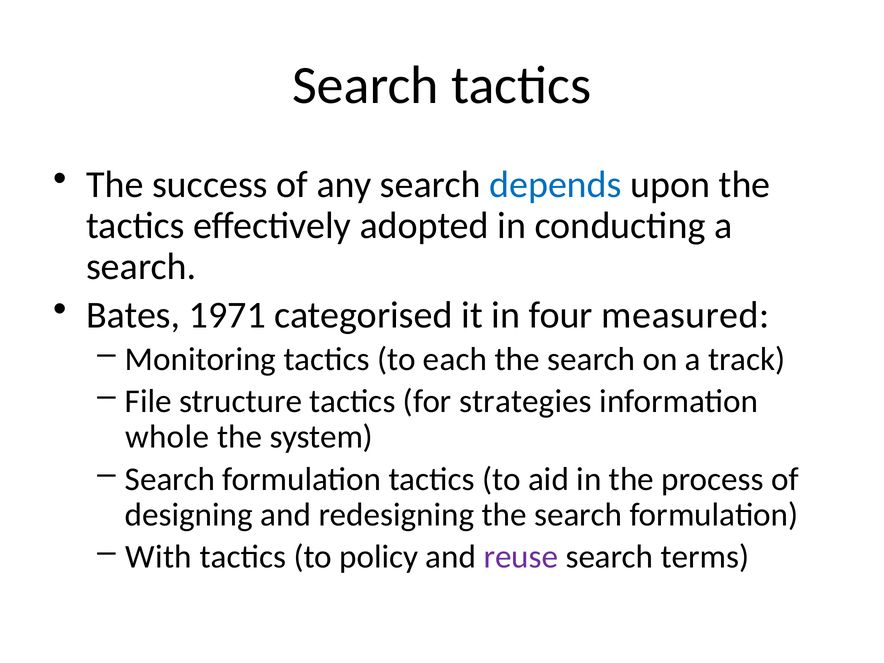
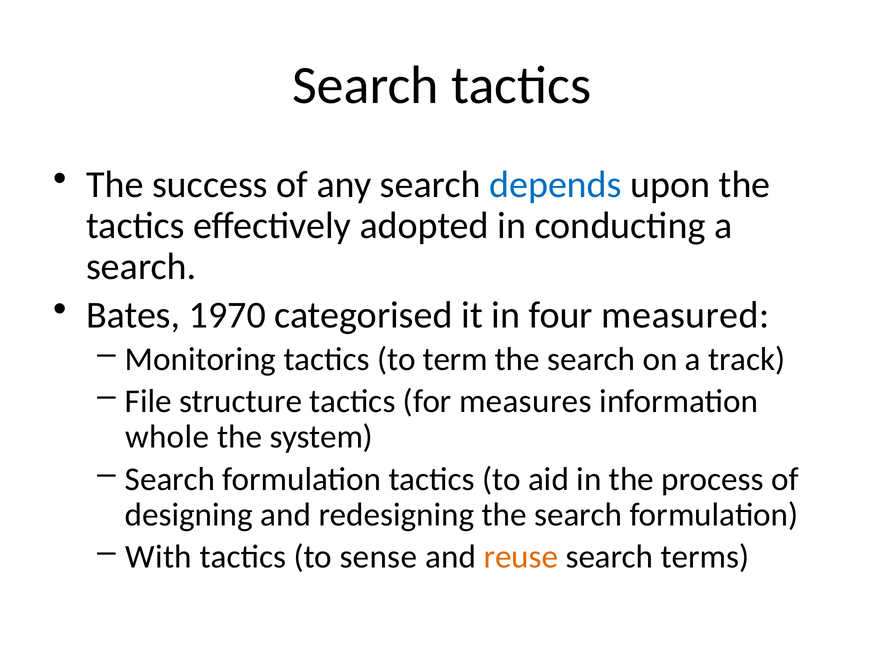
1971: 1971 -> 1970 (227, 315)
each: each -> term (455, 359)
strategies: strategies -> measures (525, 401)
policy: policy -> sense (378, 557)
reuse colour: purple -> orange (521, 557)
